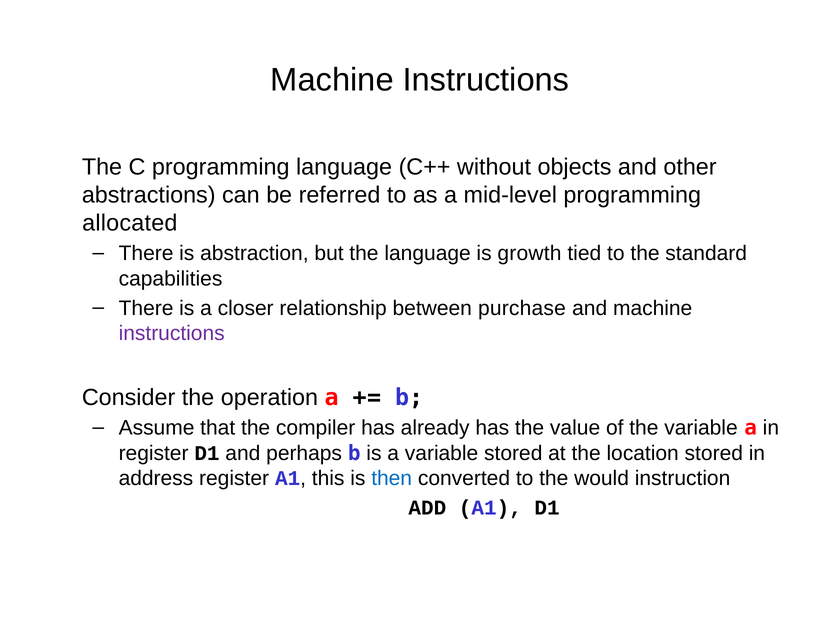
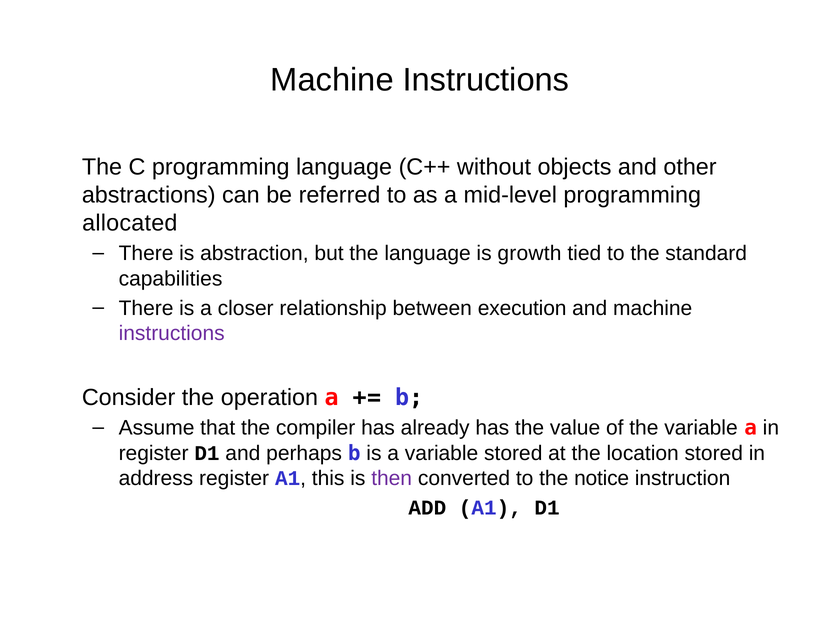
purchase: purchase -> execution (522, 308)
then colour: blue -> purple (392, 478)
would: would -> notice (602, 478)
